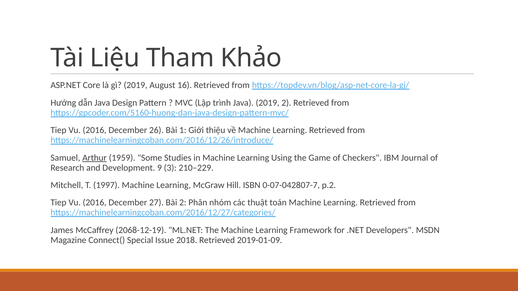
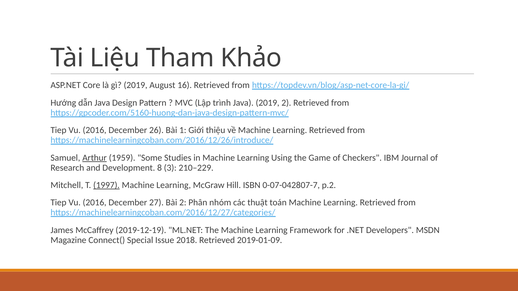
9: 9 -> 8 (160, 168)
1997 underline: none -> present (106, 185)
2068-12-19: 2068-12-19 -> 2019-12-19 (141, 230)
